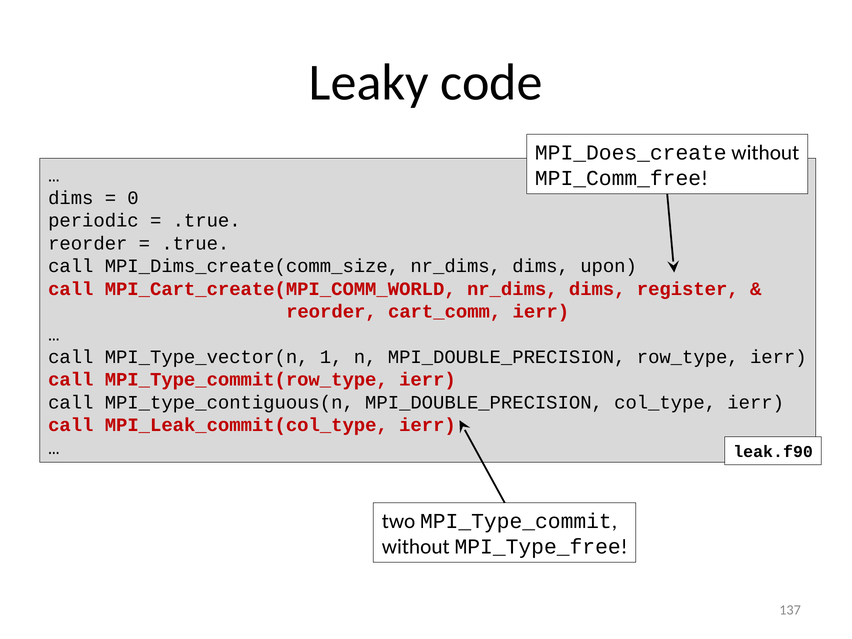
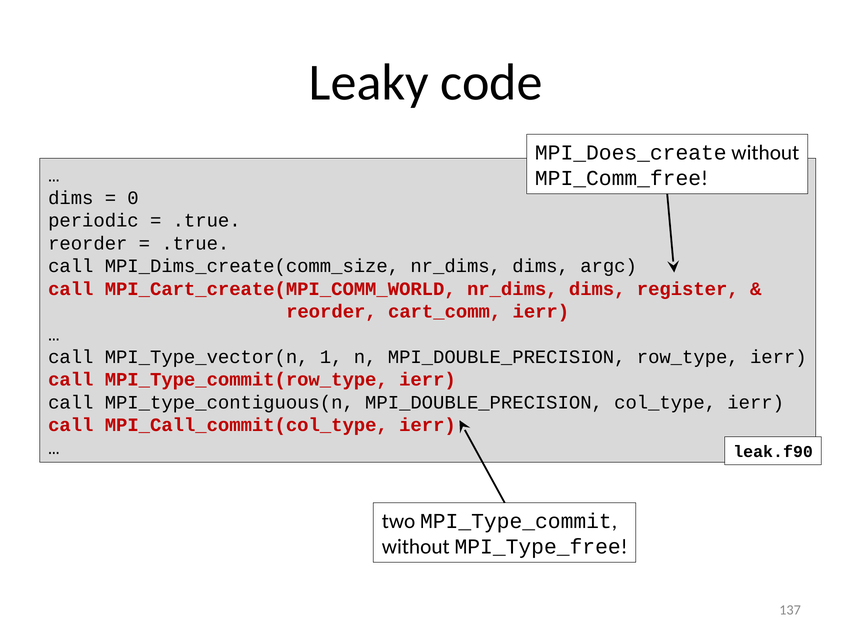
upon: upon -> argc (609, 266)
MPI_Leak_commit(col_type: MPI_Leak_commit(col_type -> MPI_Call_commit(col_type (246, 425)
